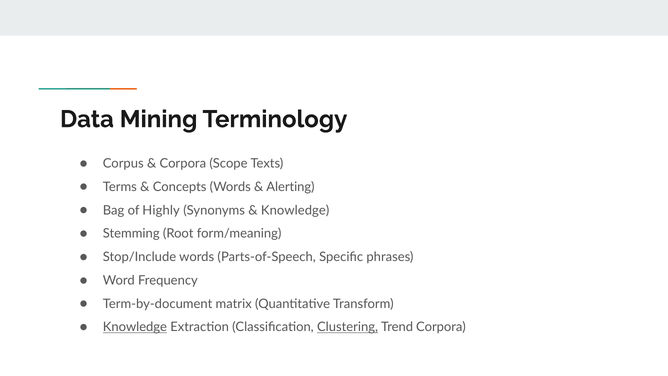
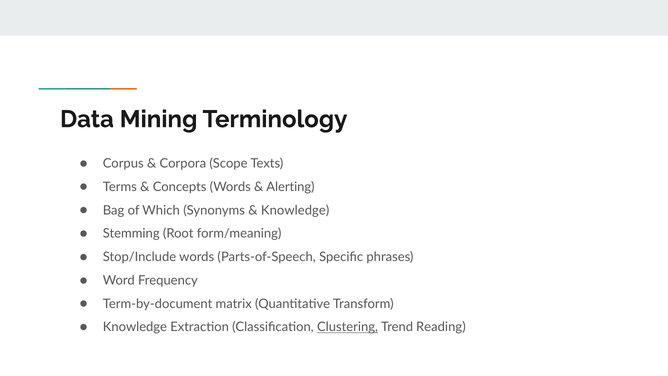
Highly: Highly -> Which (161, 210)
Knowledge underline: present -> none (135, 327)
Trend Corpora: Corpora -> Reading (441, 327)
